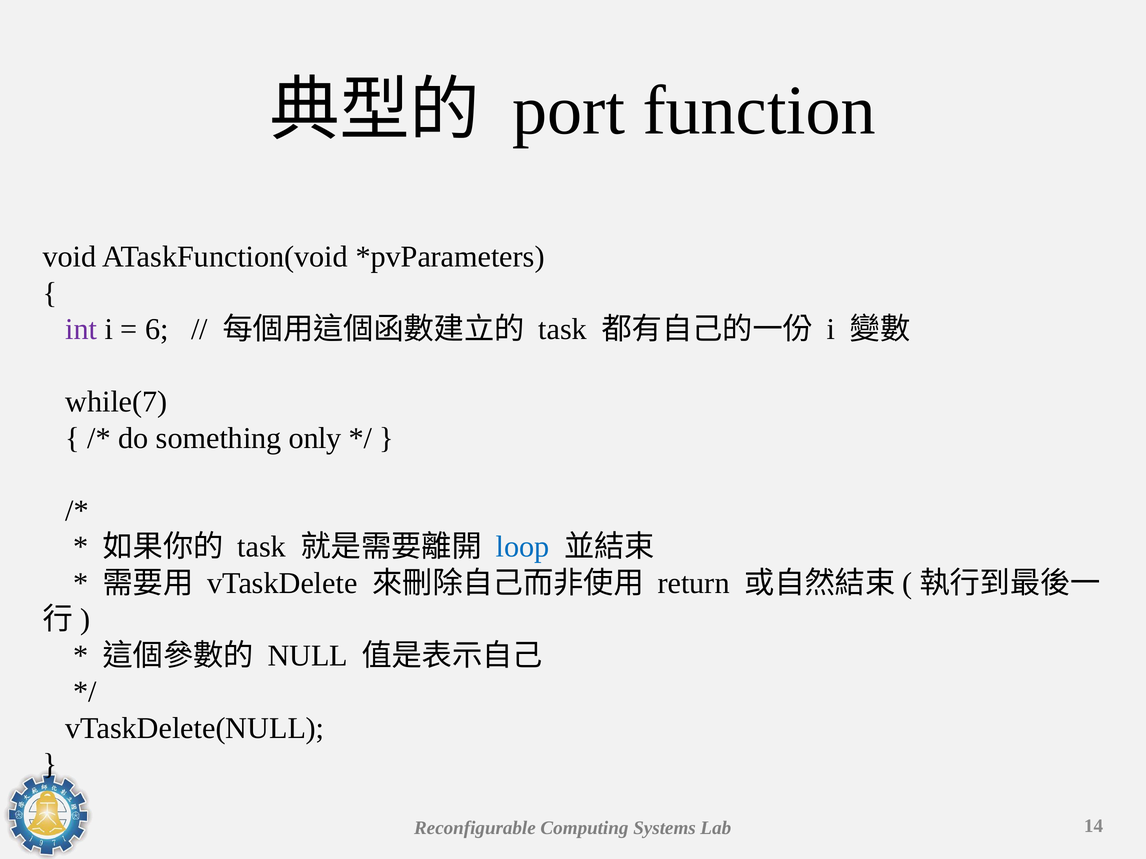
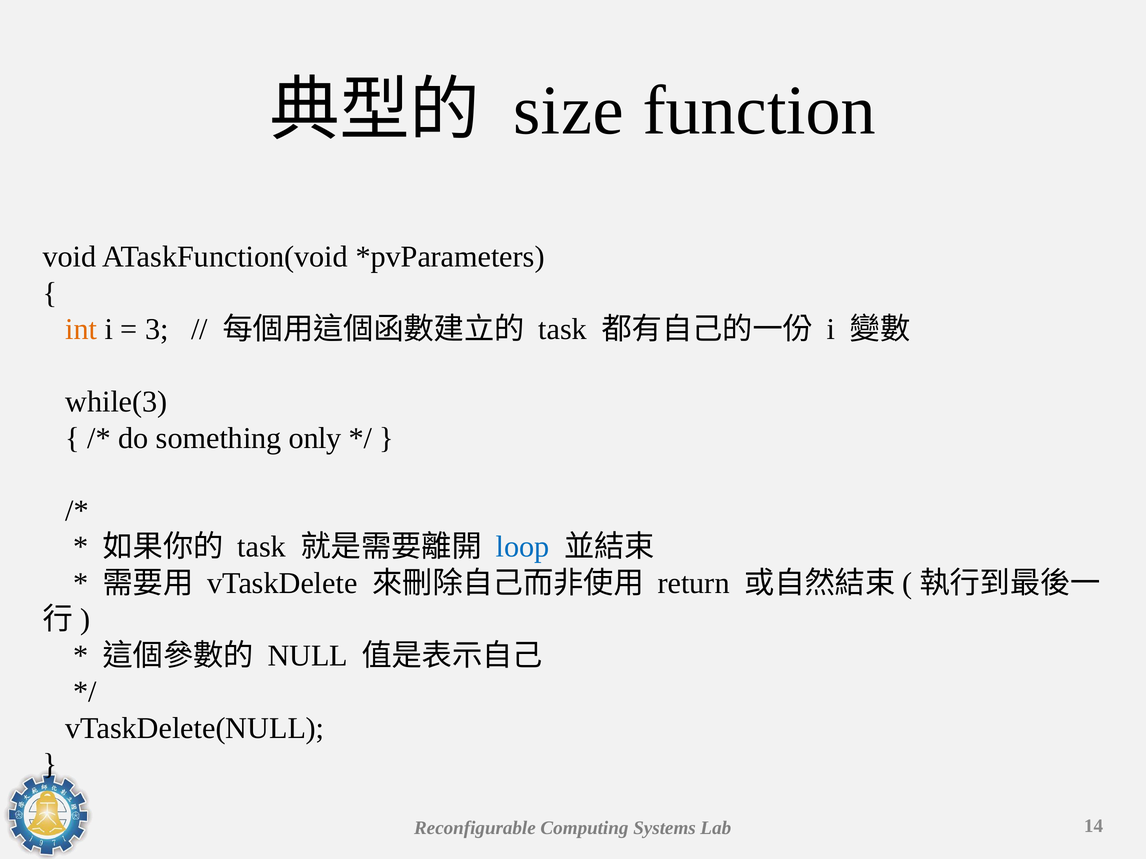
port: port -> size (568, 111)
int colour: purple -> orange (81, 330)
6: 6 -> 3 (157, 330)
while(7: while(7 -> while(3 (116, 402)
